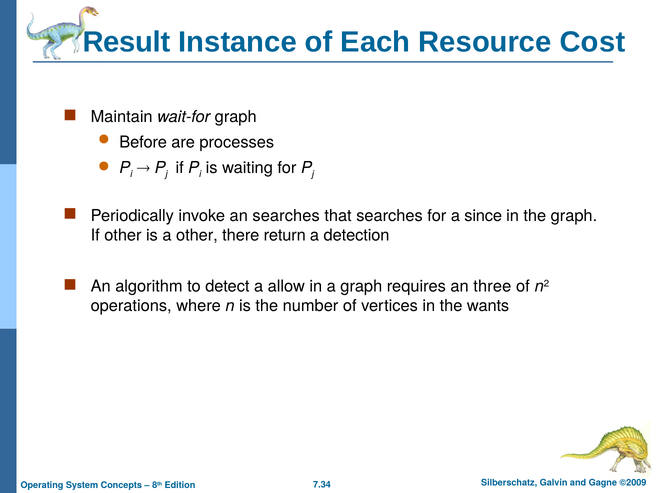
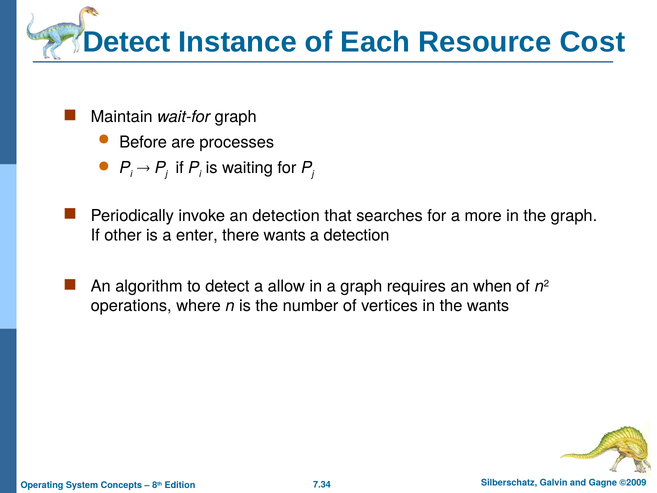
Result: Result -> Detect (127, 42)
an searches: searches -> detection (286, 215)
since: since -> more (483, 215)
a other: other -> enter (197, 235)
there return: return -> wants (285, 235)
three: three -> when (492, 286)
